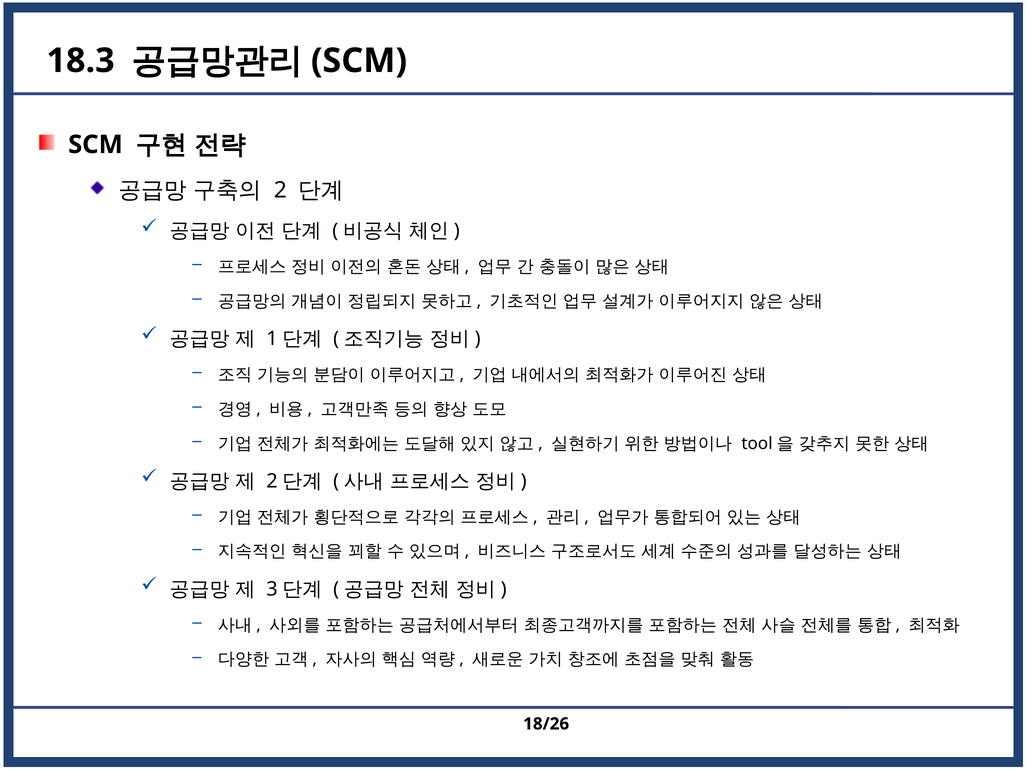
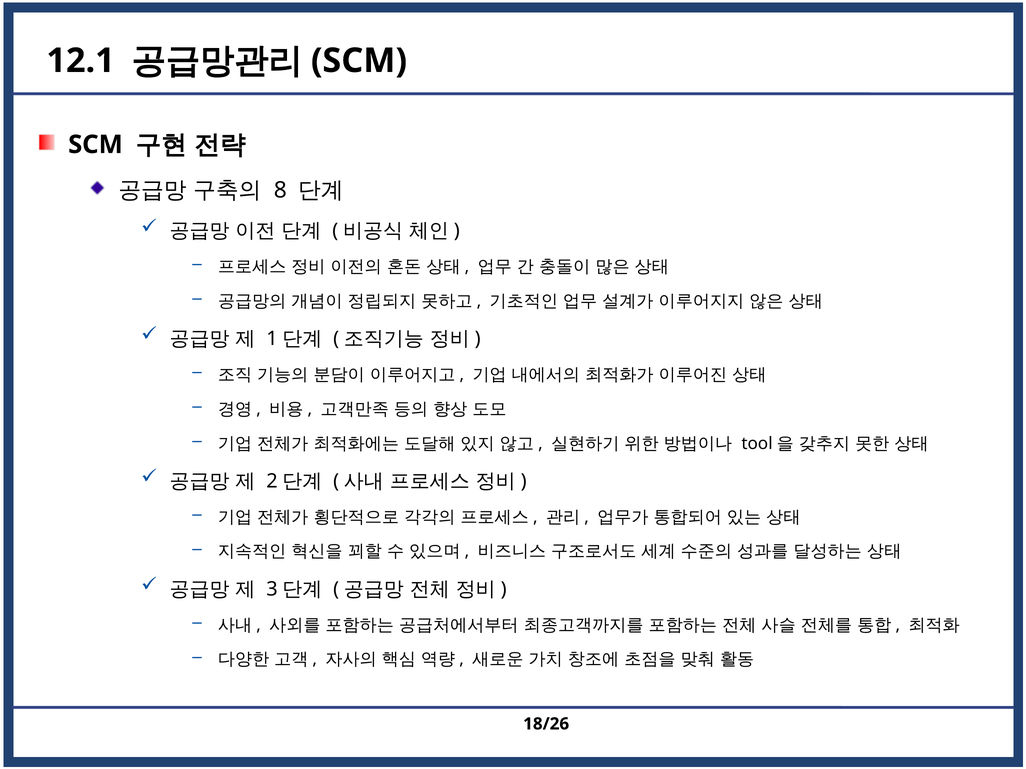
18.3: 18.3 -> 12.1 (81, 61)
2: 2 -> 8 (280, 190)
